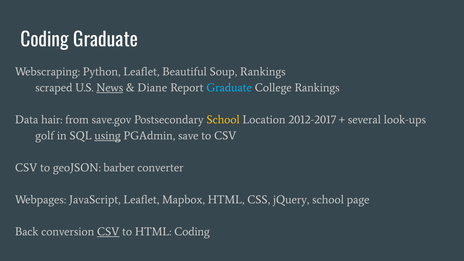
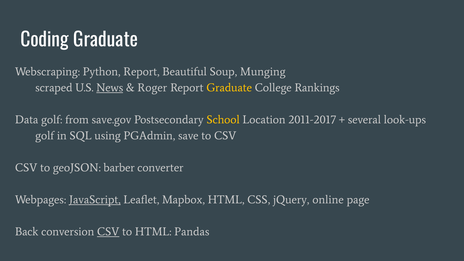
Python Leaflet: Leaflet -> Report (141, 72)
Soup Rankings: Rankings -> Munging (263, 72)
Diane: Diane -> Roger (152, 88)
Graduate colour: light blue -> yellow (229, 88)
Data hair: hair -> golf (52, 120)
2012-2017: 2012-2017 -> 2011-2017 (312, 120)
using underline: present -> none (108, 136)
JavaScript underline: none -> present (95, 200)
jQuery school: school -> online (328, 200)
HTML Coding: Coding -> Pandas (192, 232)
